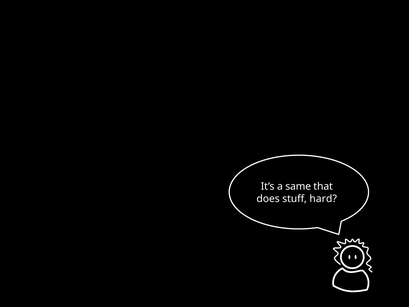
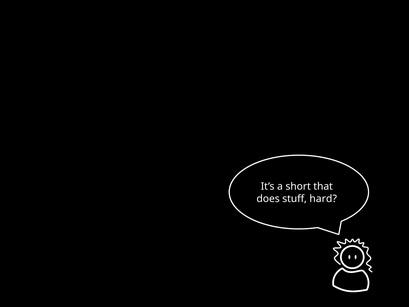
same: same -> short (298, 186)
